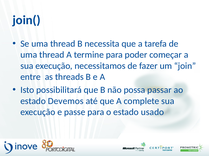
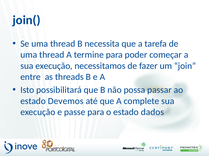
usado: usado -> dados (153, 113)
